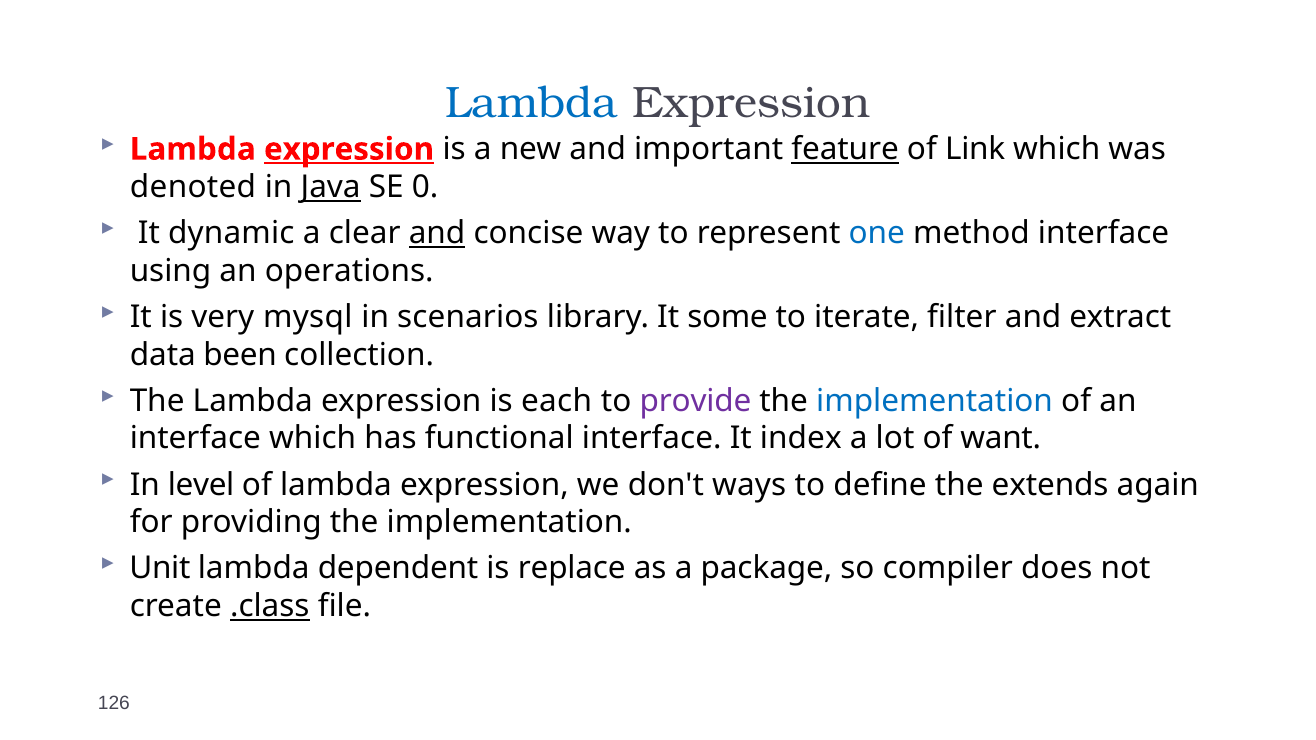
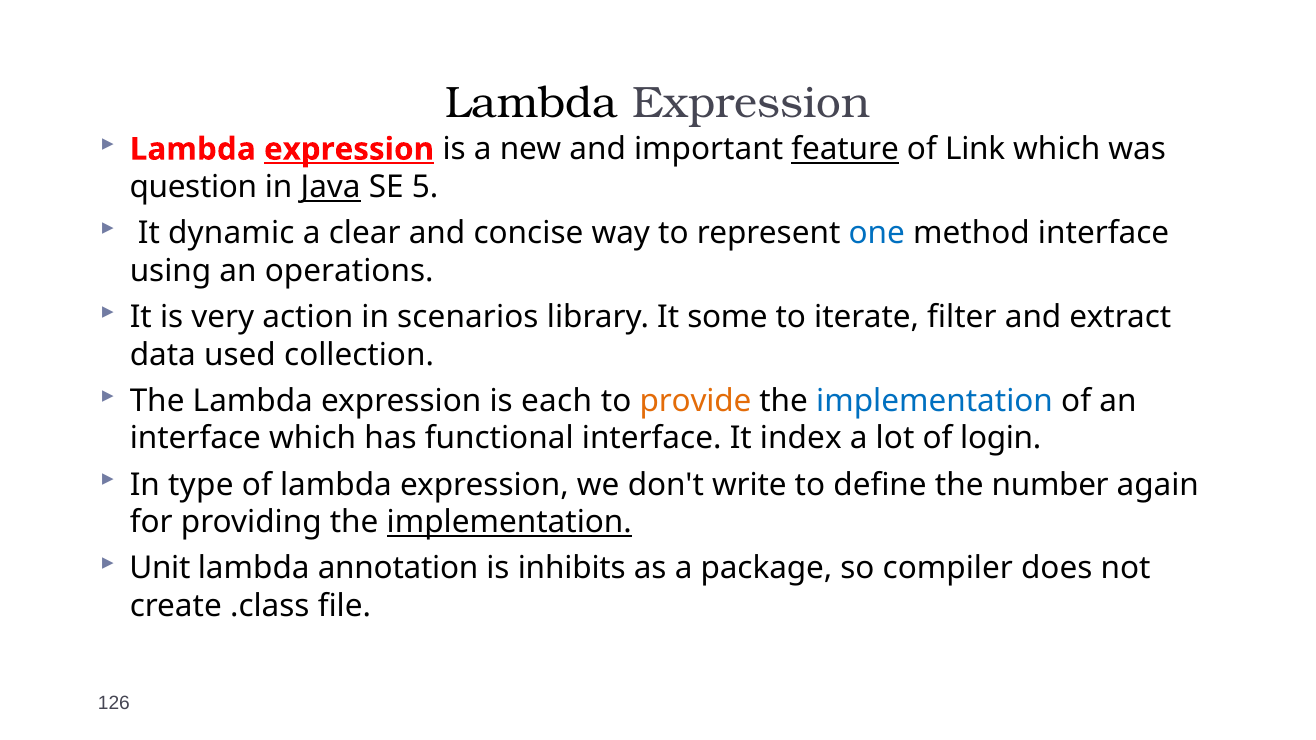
Lambda colour: blue -> black (532, 103)
denoted: denoted -> question (193, 187)
0: 0 -> 5 (425, 187)
and underline: present -> none (437, 233)
mysql: mysql -> action (308, 317)
been: been -> used (240, 355)
provide colour: purple -> orange (696, 401)
want: want -> login (1001, 439)
level: level -> type (201, 485)
ways: ways -> write (749, 485)
extends: extends -> number (1050, 485)
implementation underline: none -> present (509, 523)
dependent: dependent -> annotation (398, 569)
replace: replace -> inhibits (572, 569)
.class underline: present -> none (270, 606)
